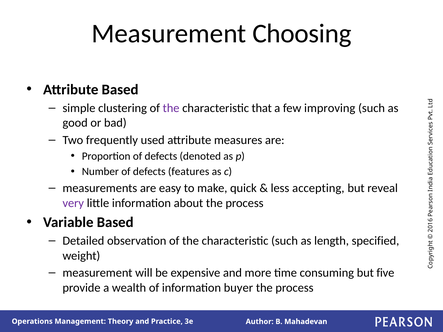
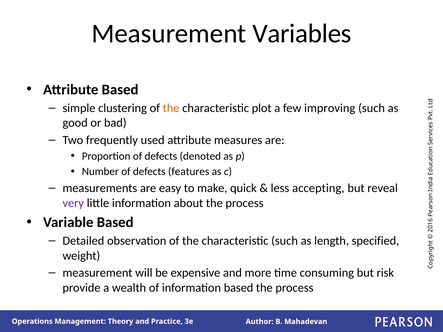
Choosing: Choosing -> Variables (302, 34)
the colour: purple -> orange (171, 108)
that: that -> plot (262, 108)
five: five -> risk (385, 273)
information buyer: buyer -> based (239, 288)
